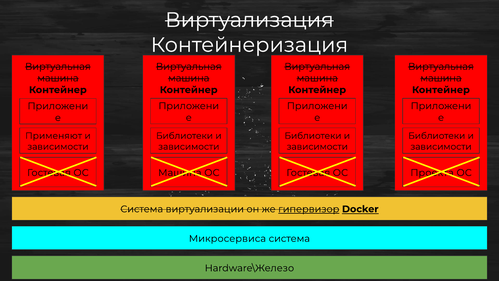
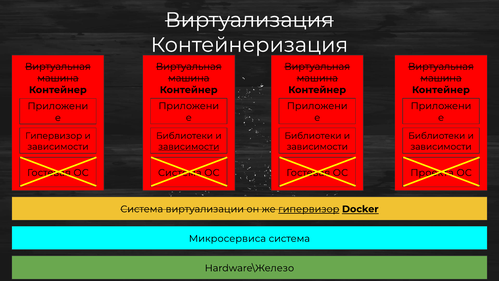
Применяют: Применяют -> Гипервизор (54, 136)
зависимости underline: none -> present (189, 146)
Машина: Машина -> Система (180, 173)
